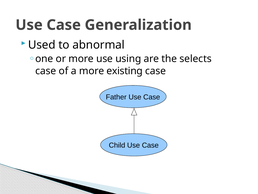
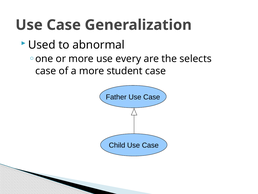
using: using -> every (128, 59)
existing: existing -> student (125, 71)
